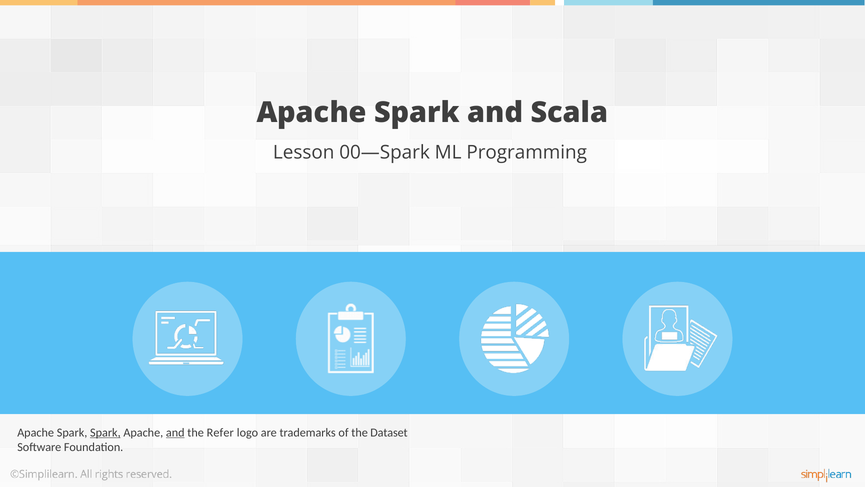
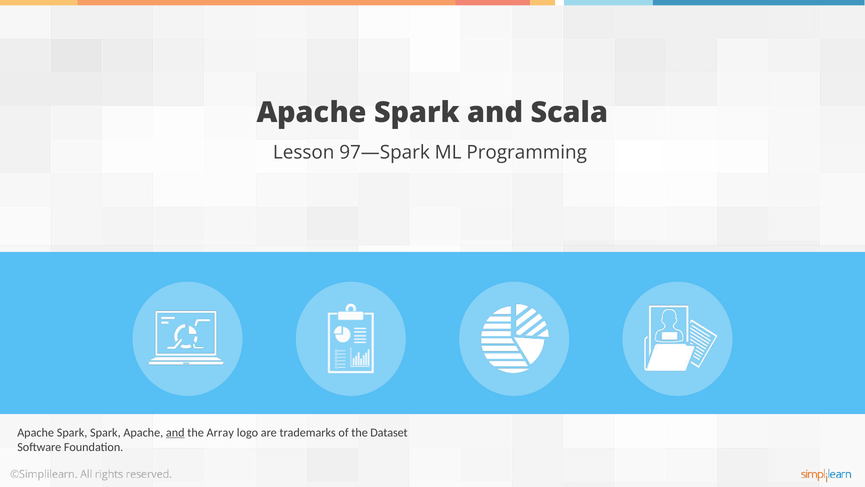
00—Spark: 00—Spark -> 97—Spark (385, 152)
Spark underline: present -> none (105, 432)
Refer: Refer -> Array (220, 432)
